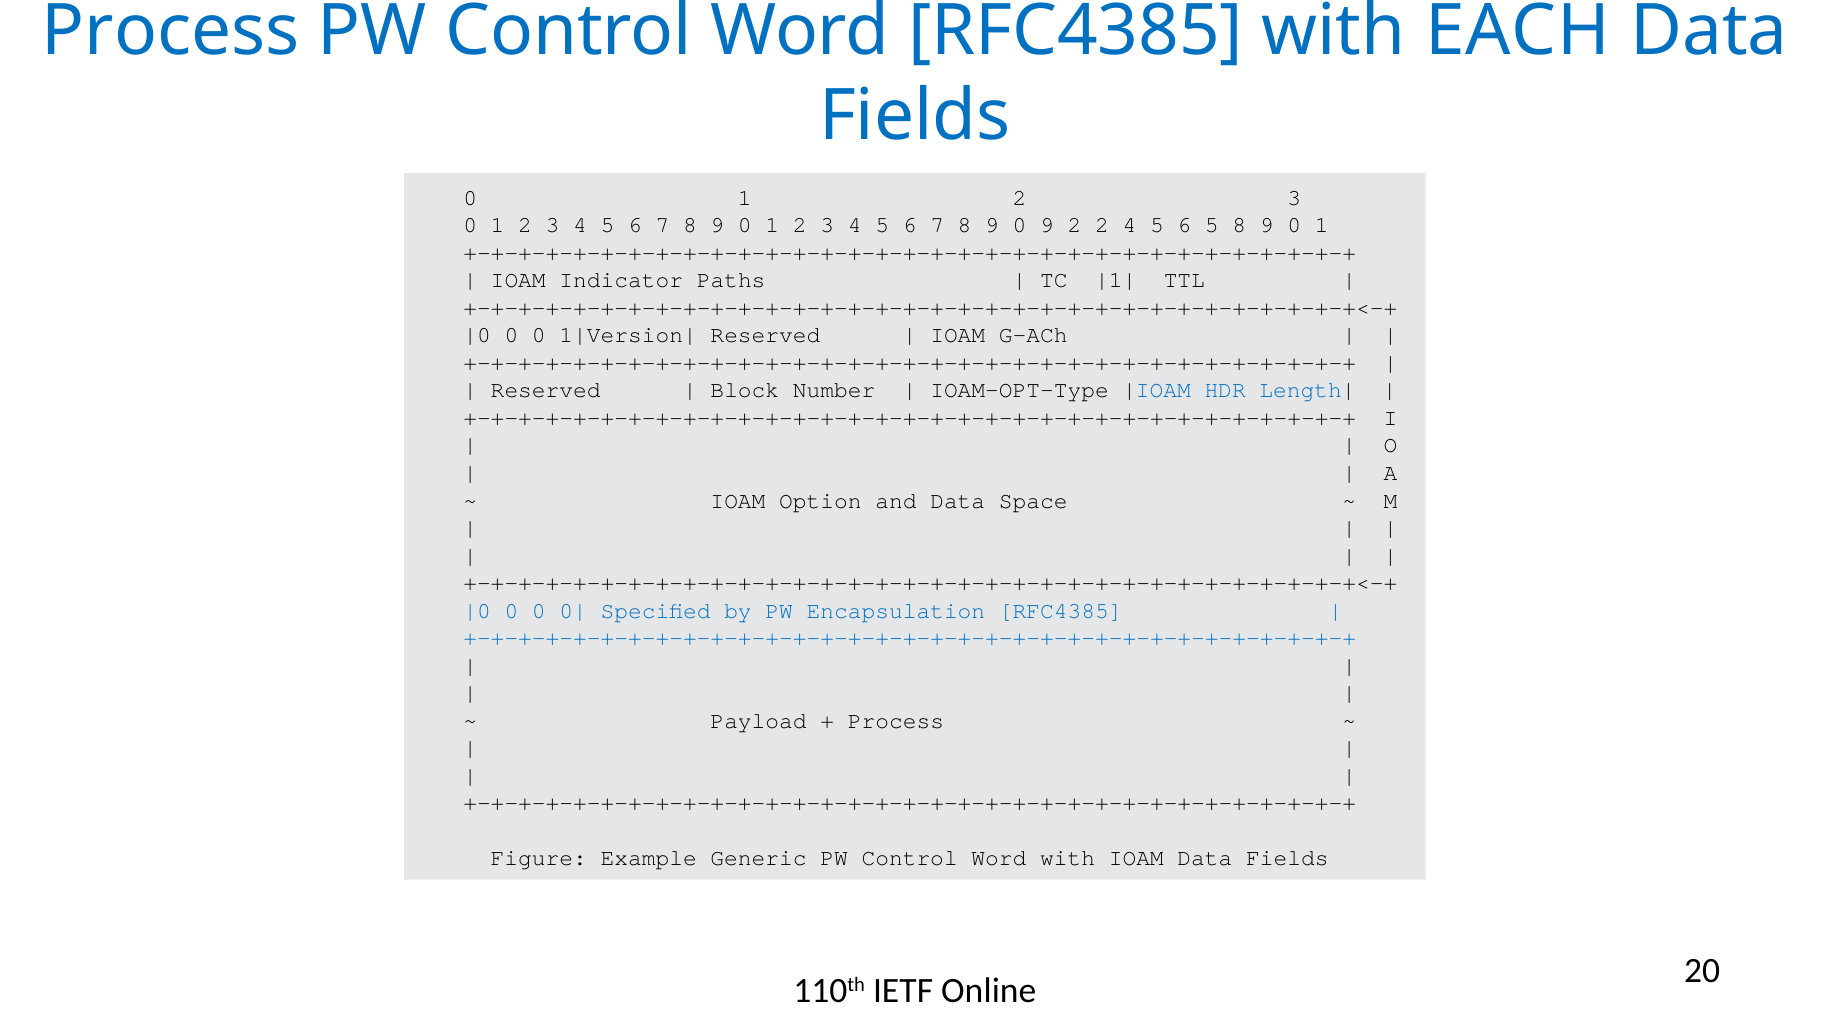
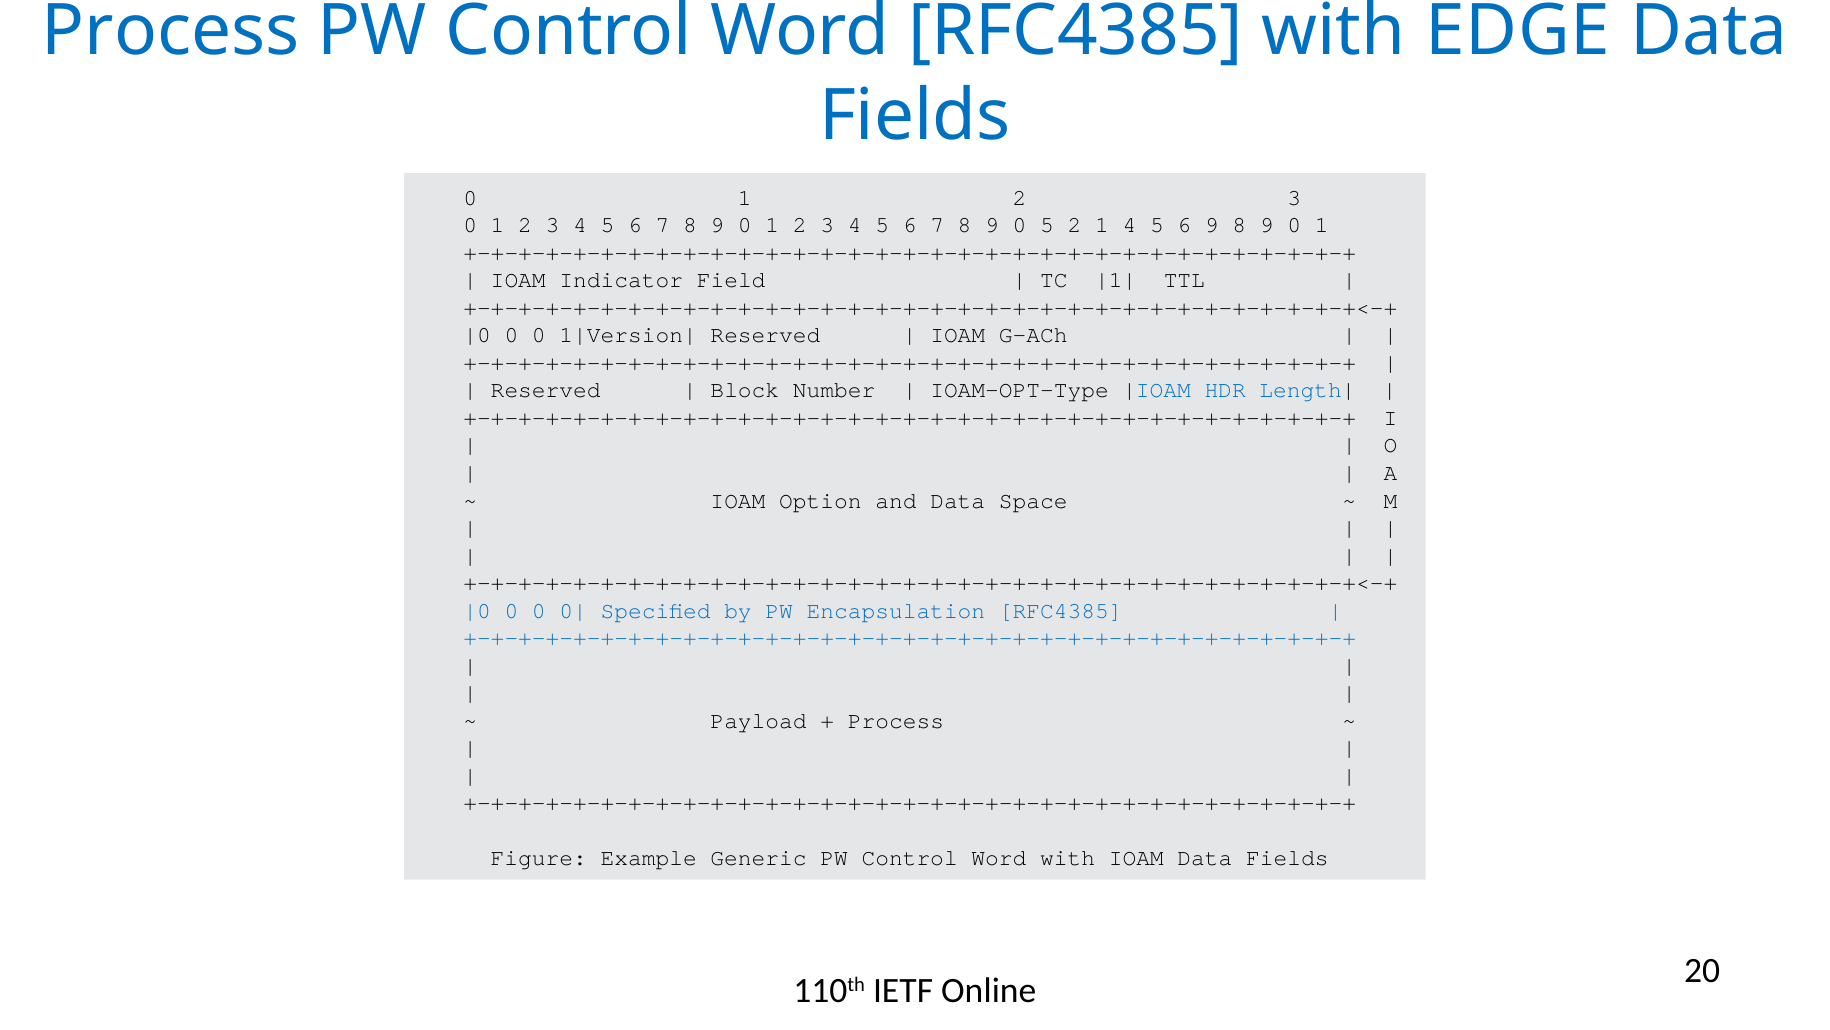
EACH: EACH -> EDGE (1518, 31)
0 9: 9 -> 5 (1047, 225)
2 2: 2 -> 1 (1102, 225)
6 5: 5 -> 9 (1212, 225)
Paths: Paths -> Field (731, 280)
